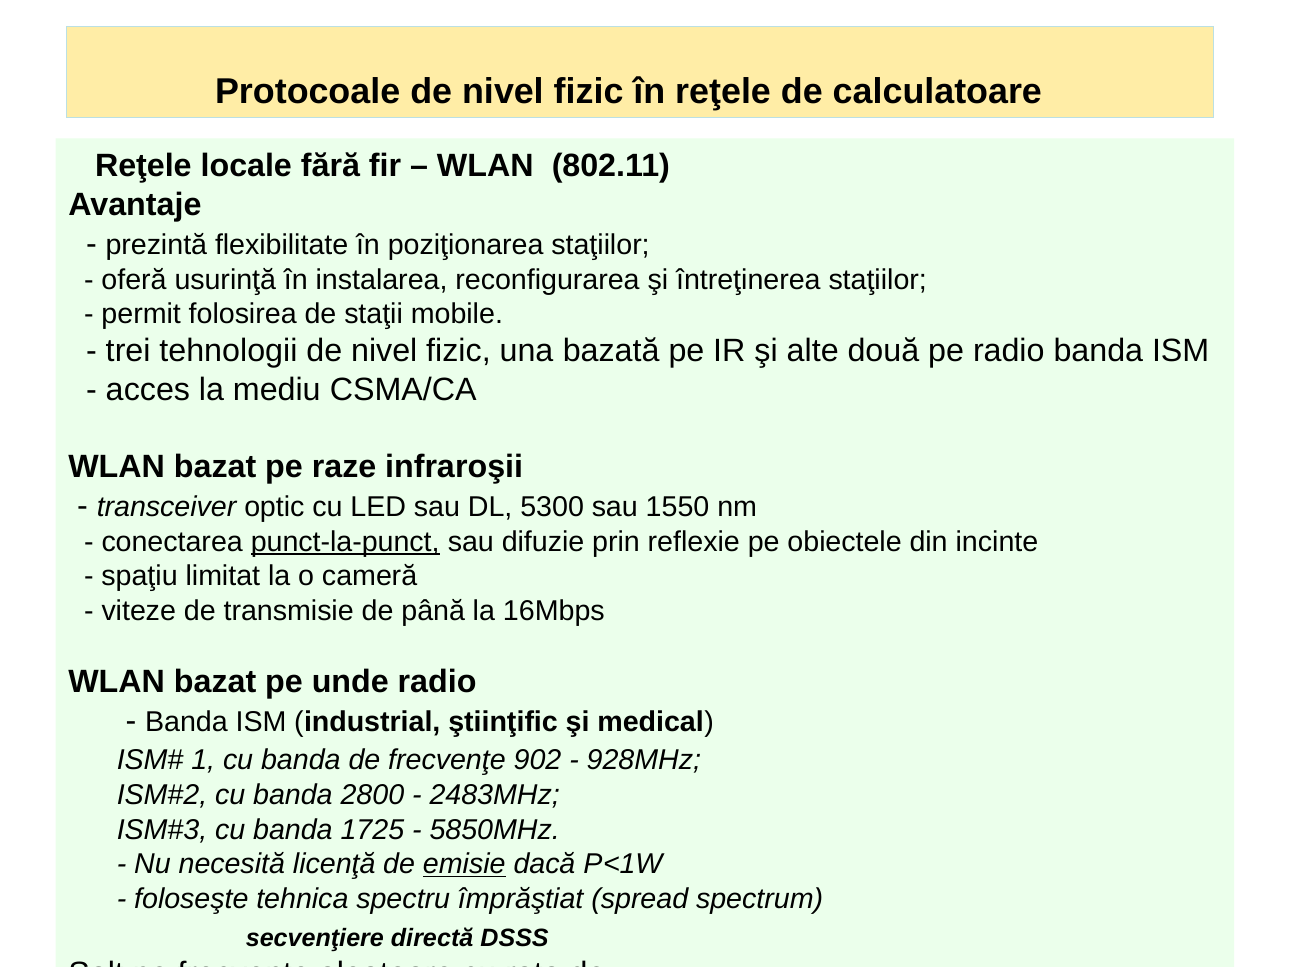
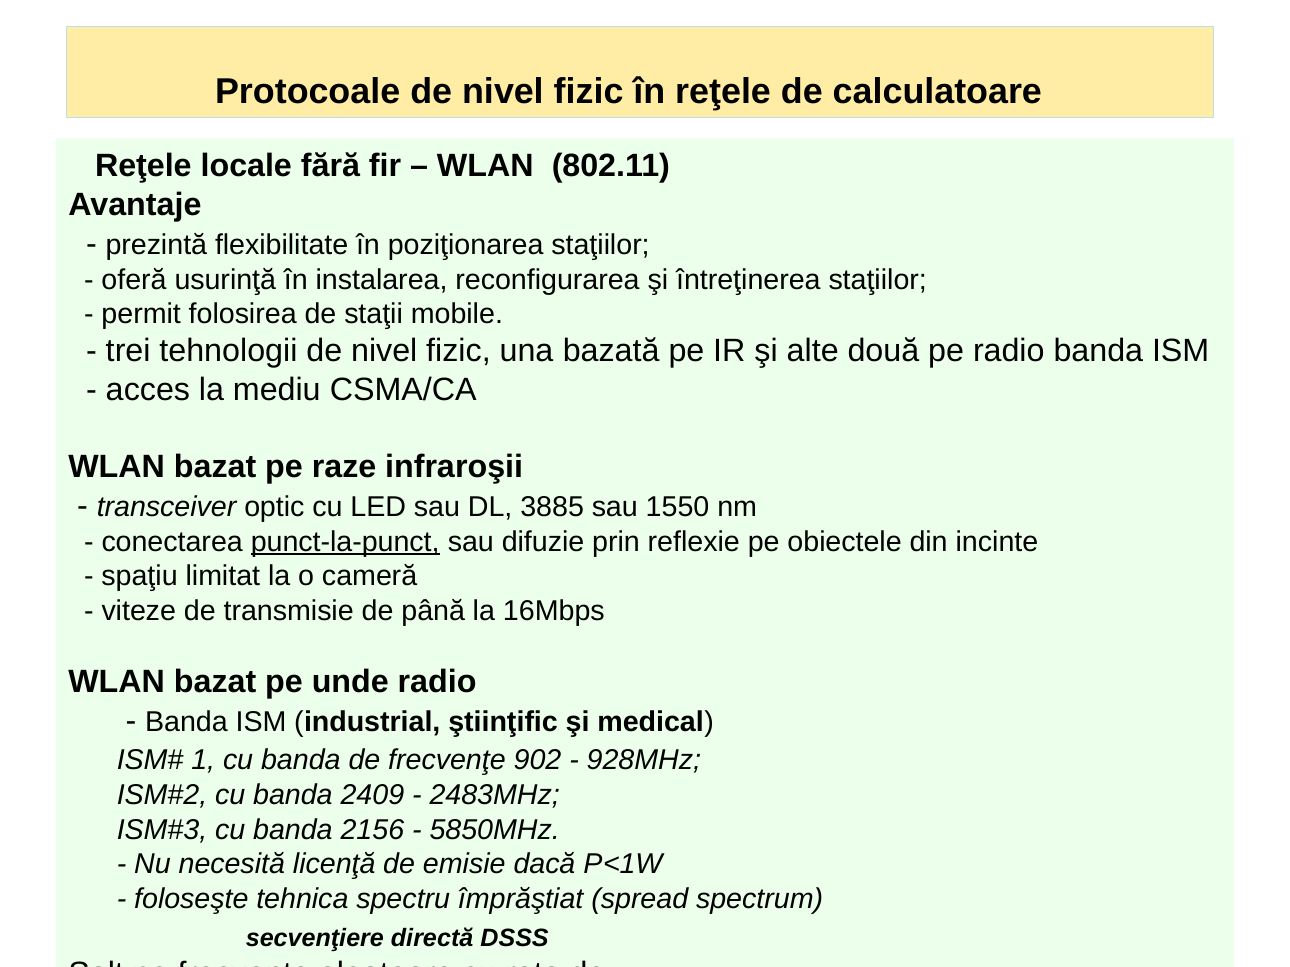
5300: 5300 -> 3885 (552, 507)
2800: 2800 -> 2409 (372, 796)
1725: 1725 -> 2156 (372, 830)
emisie underline: present -> none (464, 865)
